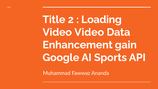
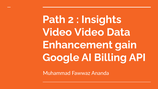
Title: Title -> Path (54, 20)
Loading: Loading -> Insights (101, 20)
Sports: Sports -> Billing (110, 57)
